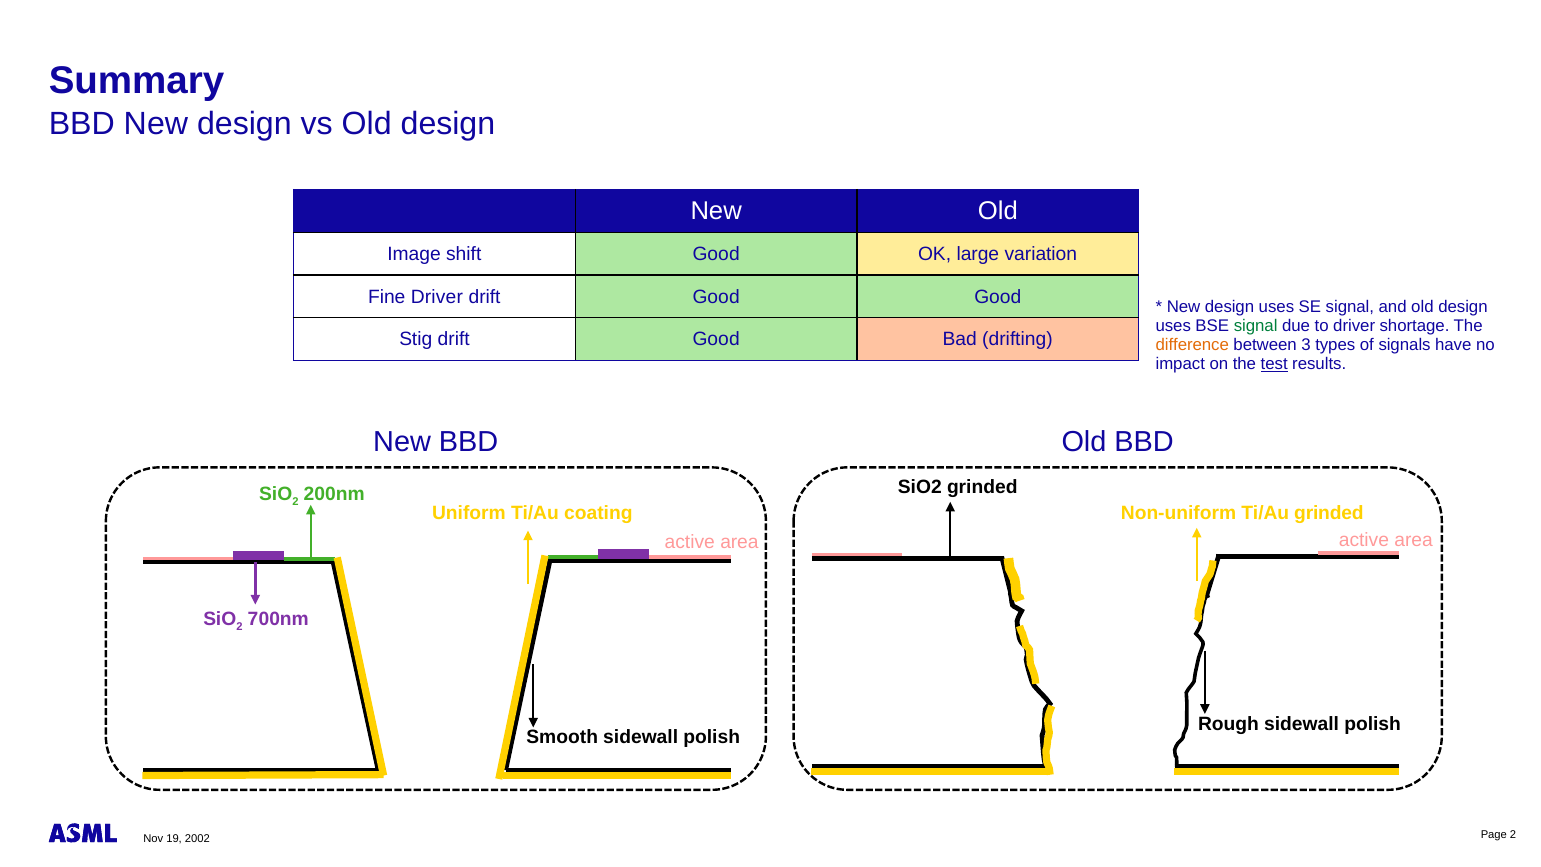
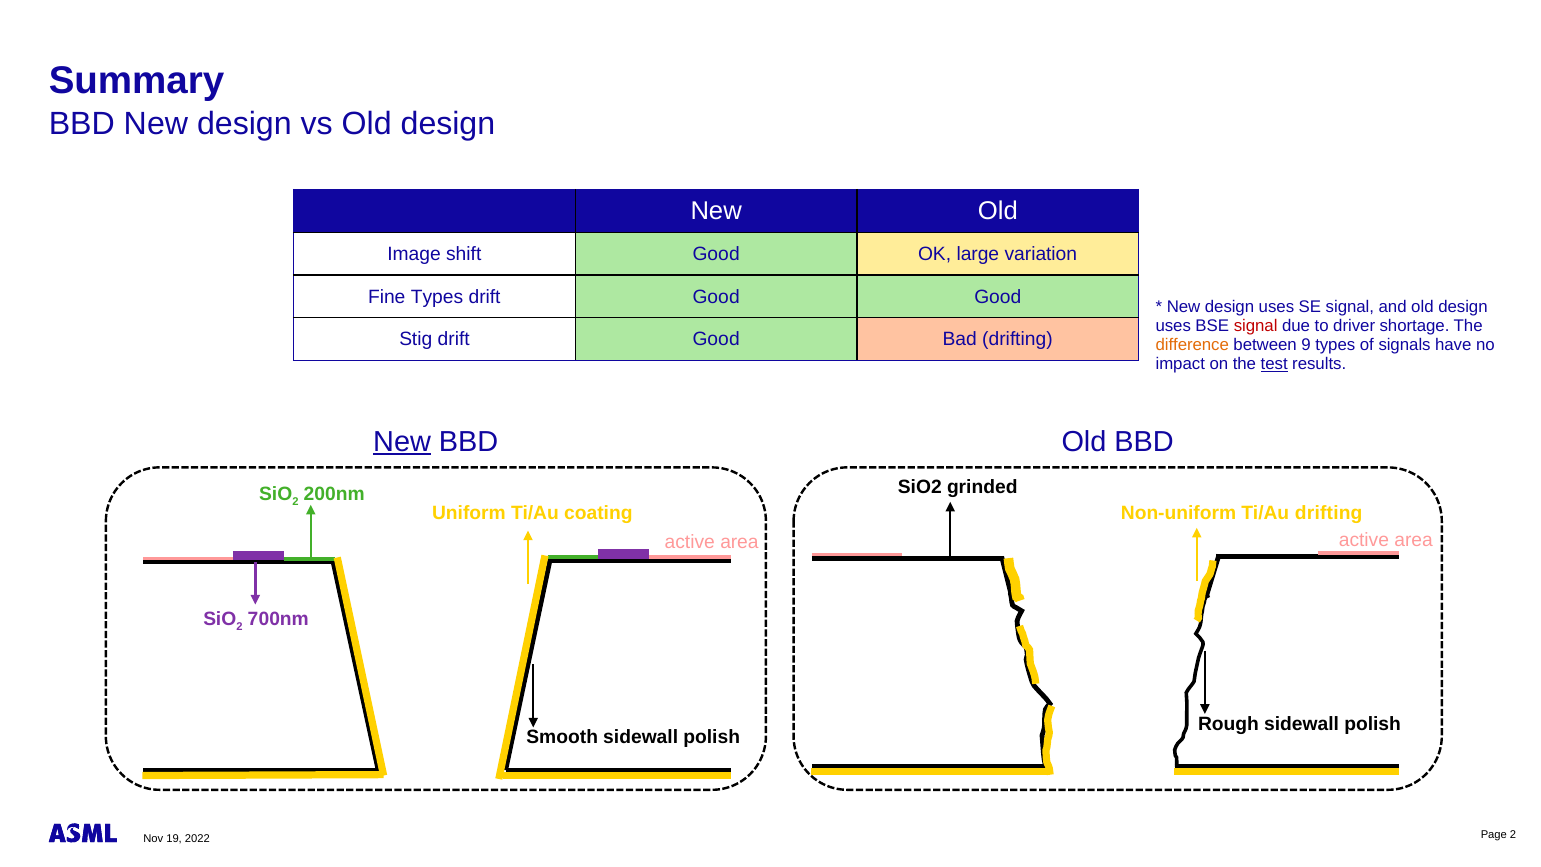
Fine Driver: Driver -> Types (437, 297)
signal colour: green -> red (1256, 326)
3: 3 -> 9 (1306, 345)
New underline: none -> present (402, 442)
Ti/Au grinded: grinded -> drifting (1329, 513)
2002: 2002 -> 2022 (197, 839)
